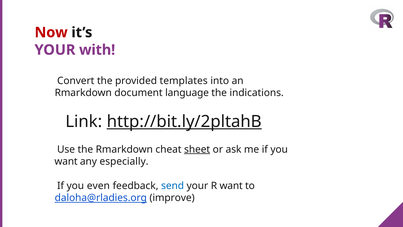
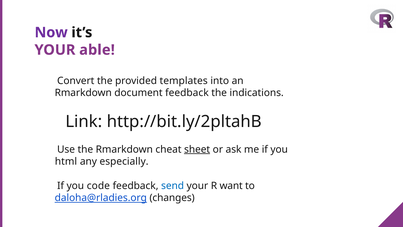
Now colour: red -> purple (51, 32)
with: with -> able (97, 50)
document language: language -> feedback (187, 93)
http://bit.ly/2pltahB underline: present -> none (184, 121)
want: want -> html (66, 161)
even: even -> code (98, 185)
improve: improve -> changes (172, 198)
